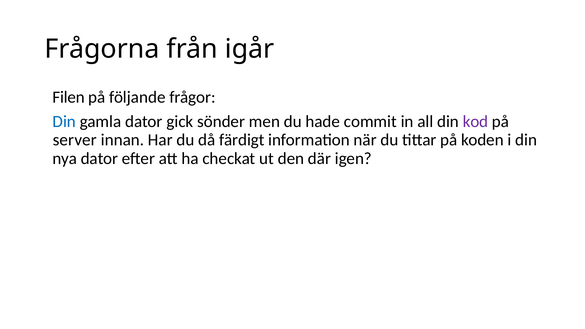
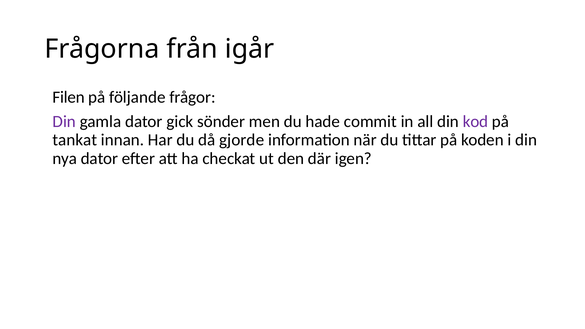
Din colour: blue -> purple (64, 122)
server: server -> tankat (75, 140)
färdigt: färdigt -> gjorde (242, 140)
